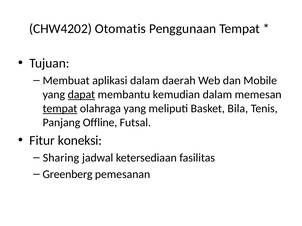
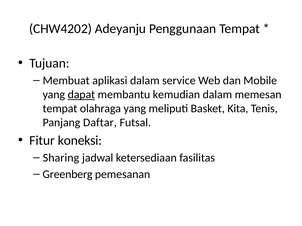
Otomatis: Otomatis -> Adeyanju (120, 29)
daerah: daerah -> service (179, 81)
tempat underline: present -> none (60, 109)
Bila: Bila -> Kita (238, 109)
Offline: Offline -> Daftar (100, 123)
